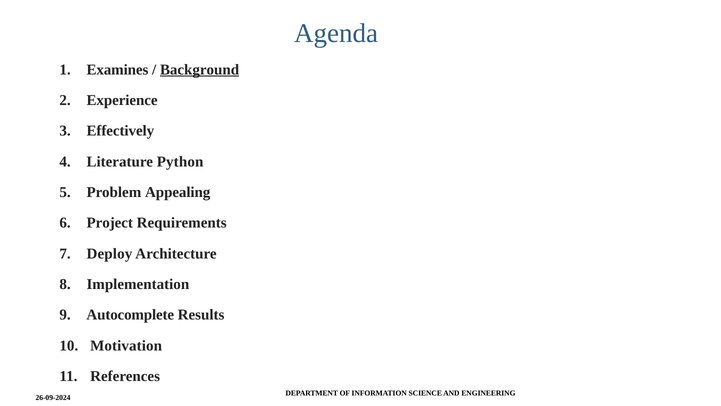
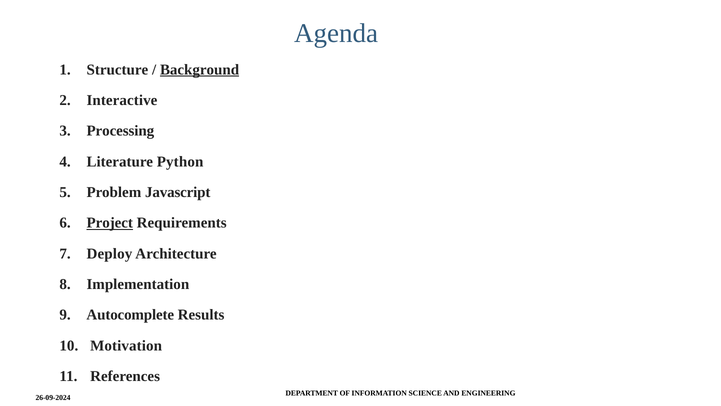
Examines: Examines -> Structure (117, 70)
Experience: Experience -> Interactive (122, 100)
Effectively: Effectively -> Processing (120, 131)
Appealing: Appealing -> Javascript (178, 192)
Project underline: none -> present (110, 223)
